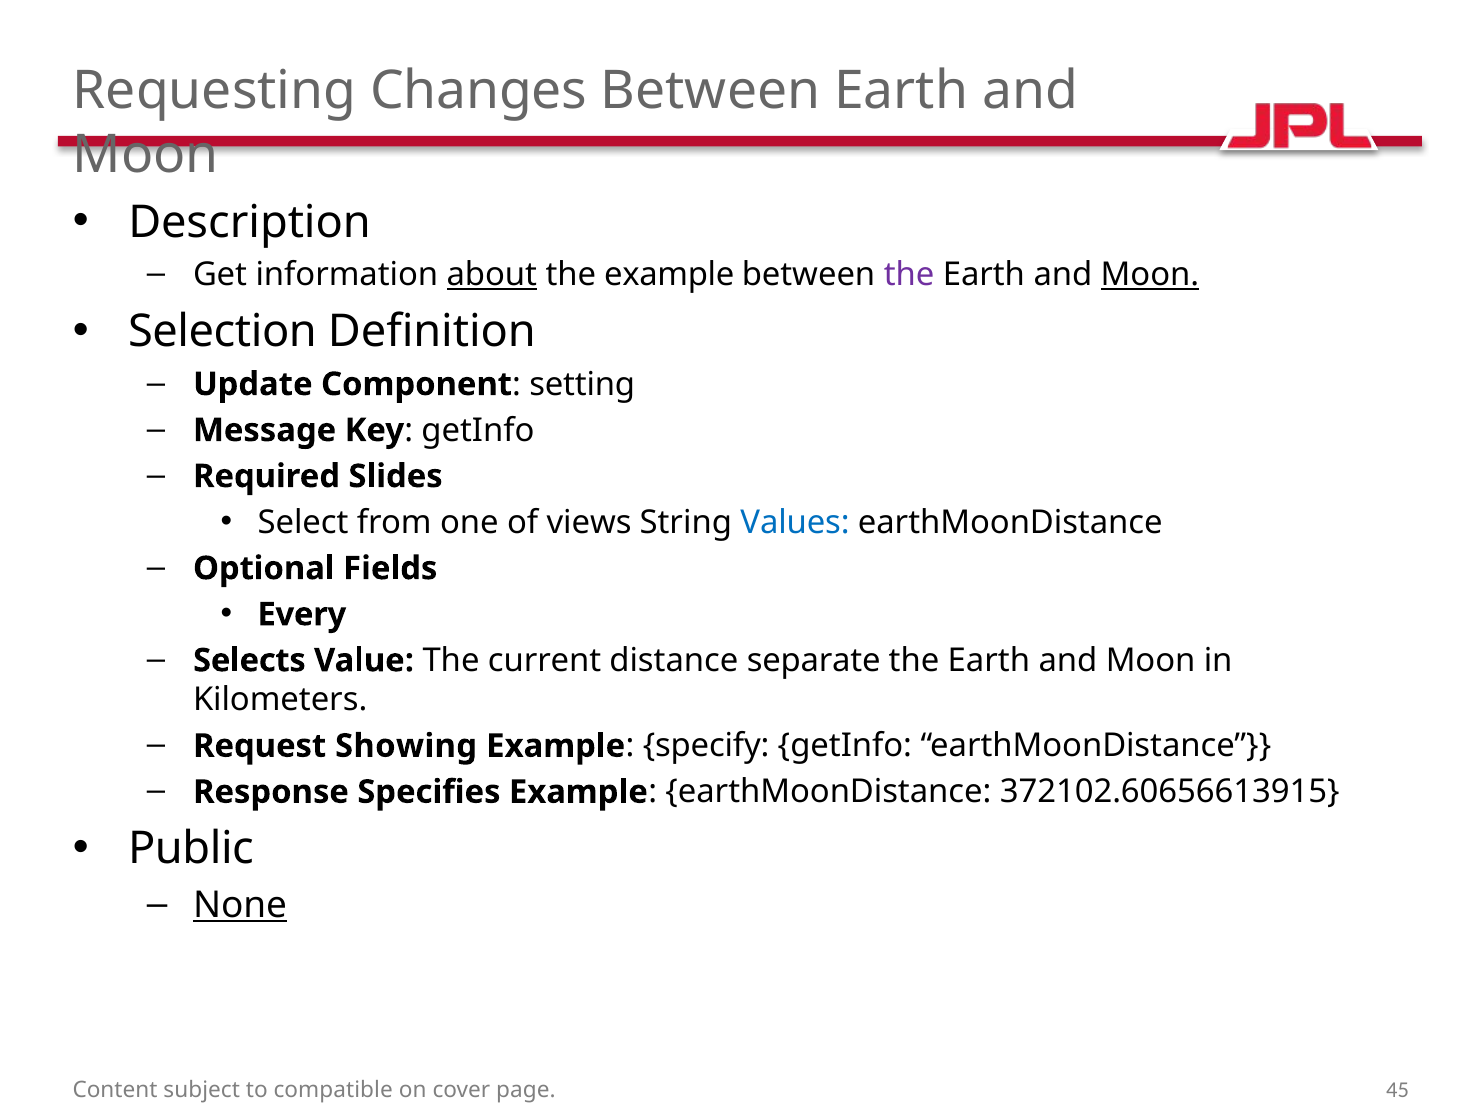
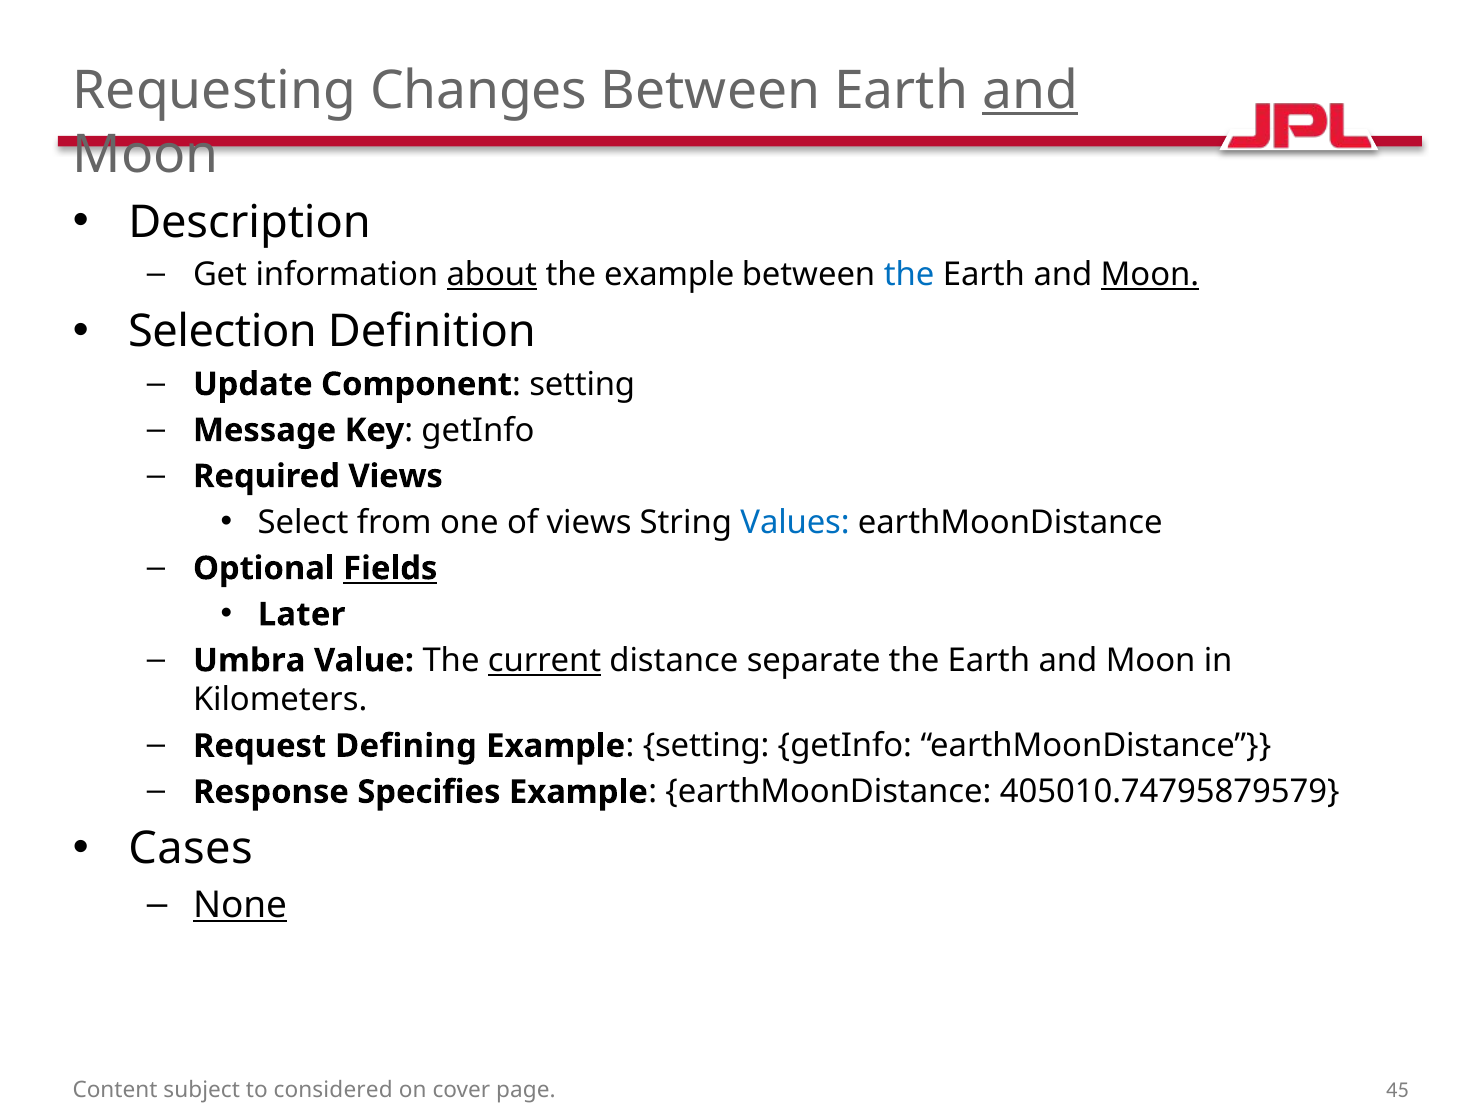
and underline: none -> present (1030, 91)
the colour: purple -> blue (909, 275)
Required Slides: Slides -> Views (396, 476)
Fields underline: none -> present (390, 568)
Every: Every -> Later (302, 614)
Selects: Selects -> Umbra (249, 660)
current underline: none -> present (545, 660)
Showing: Showing -> Defining (406, 745)
Example specify: specify -> setting (706, 745)
372102.60656613915: 372102.60656613915 -> 405010.74795879579 (1170, 791)
Public: Public -> Cases (191, 848)
compatible: compatible -> considered (333, 1089)
